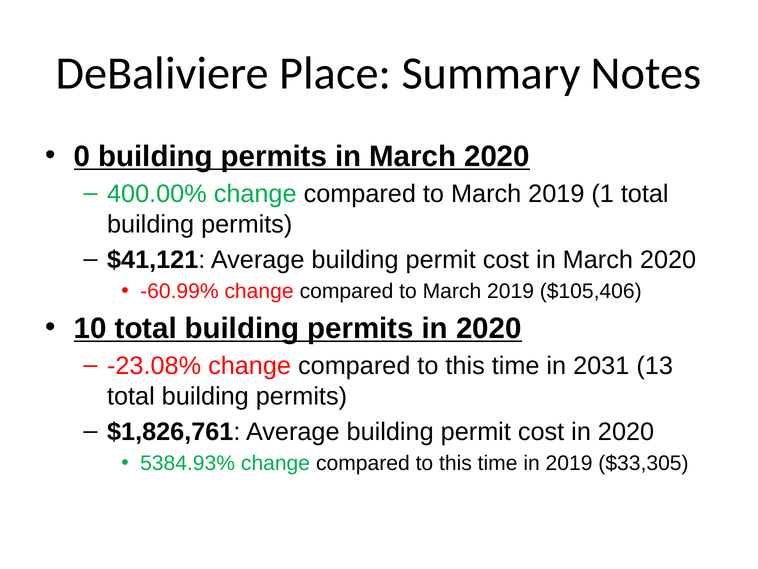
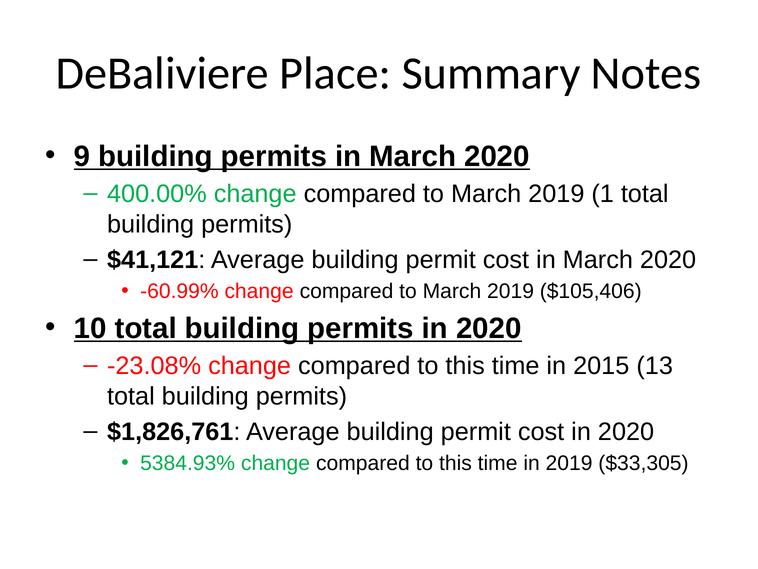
0: 0 -> 9 (82, 156)
2031: 2031 -> 2015 (601, 366)
